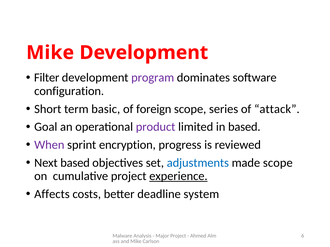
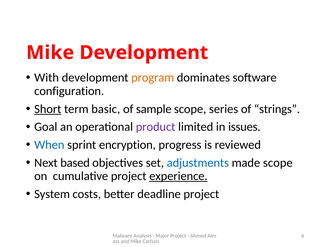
Filter: Filter -> With (47, 78)
program colour: purple -> orange (153, 78)
Short underline: none -> present (48, 109)
foreign: foreign -> sample (154, 109)
attack: attack -> strings (277, 109)
in based: based -> issues (244, 127)
When colour: purple -> blue (49, 145)
Affects: Affects -> System (52, 194)
deadline system: system -> project (201, 194)
